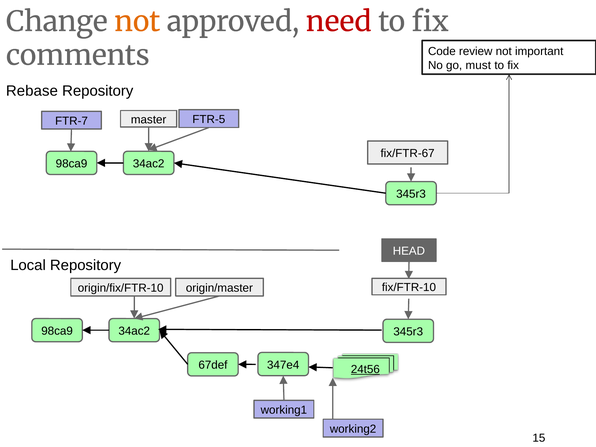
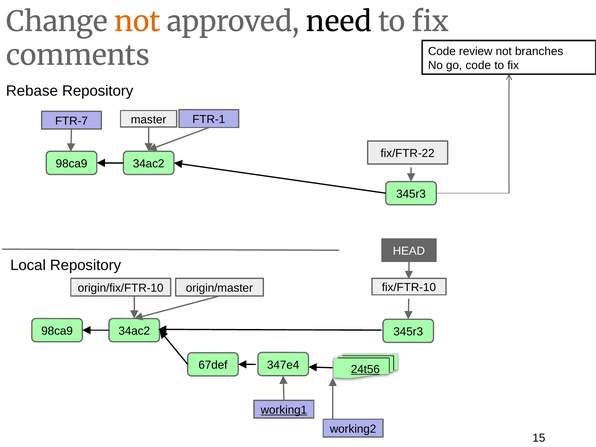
need colour: red -> black (339, 22)
important: important -> branches (539, 51)
go must: must -> code (478, 65)
FTR-5: FTR-5 -> FTR-1 (209, 119)
fix/FTR-67: fix/FTR-67 -> fix/FTR-22 (408, 153)
working1 underline: none -> present (284, 410)
